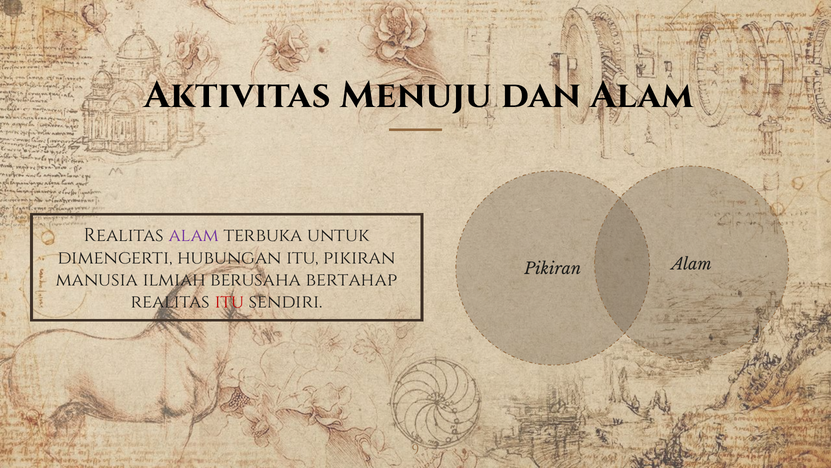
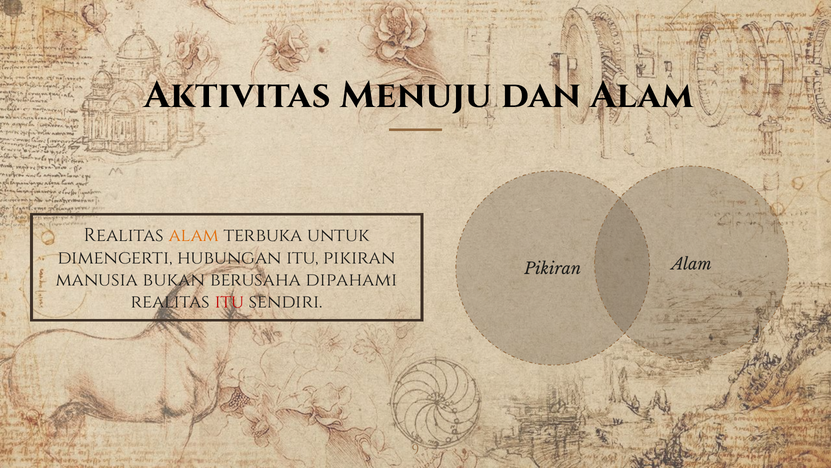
alam colour: purple -> orange (194, 235)
ilmiah: ilmiah -> bukan (174, 279)
bertahap: bertahap -> dipahami (351, 279)
